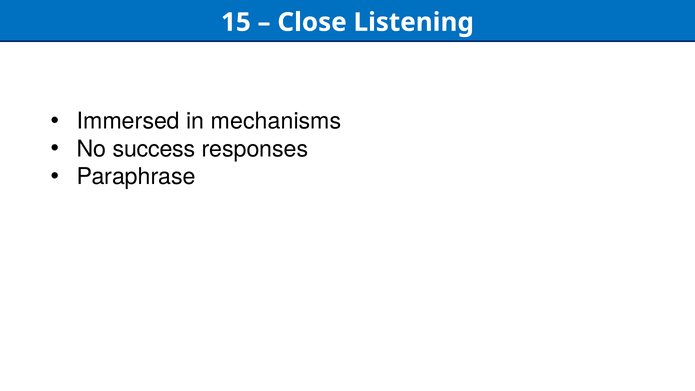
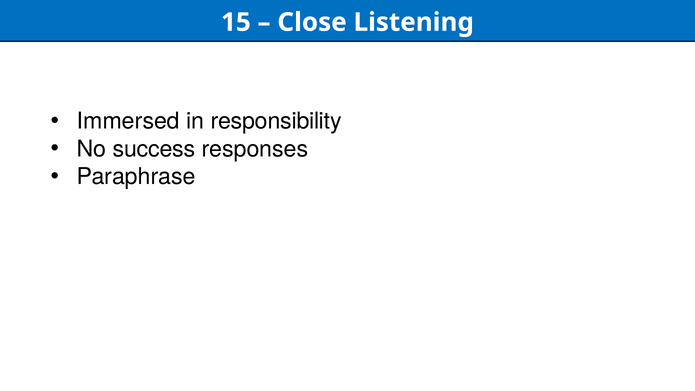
mechanisms: mechanisms -> responsibility (276, 121)
